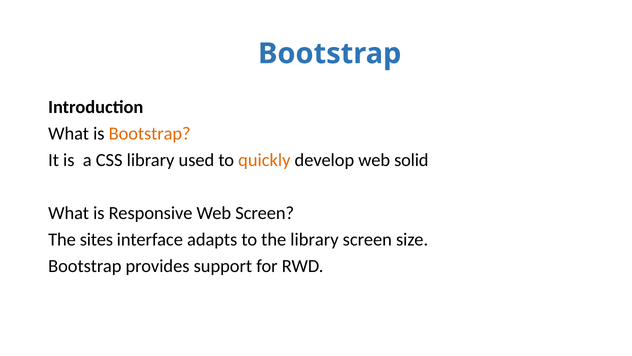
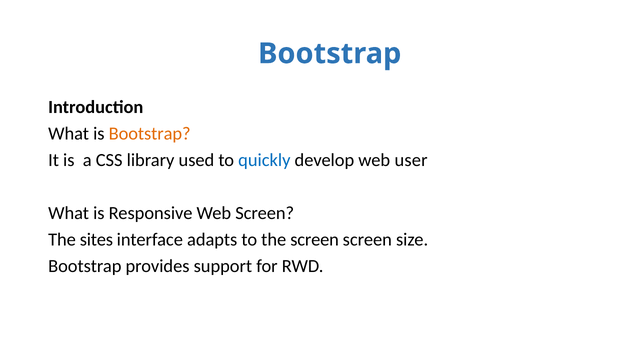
quickly colour: orange -> blue (264, 160)
solid: solid -> user (411, 160)
the library: library -> screen (315, 239)
